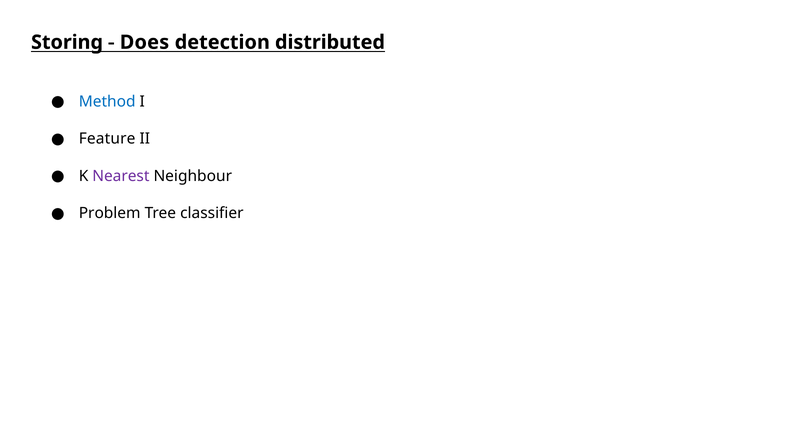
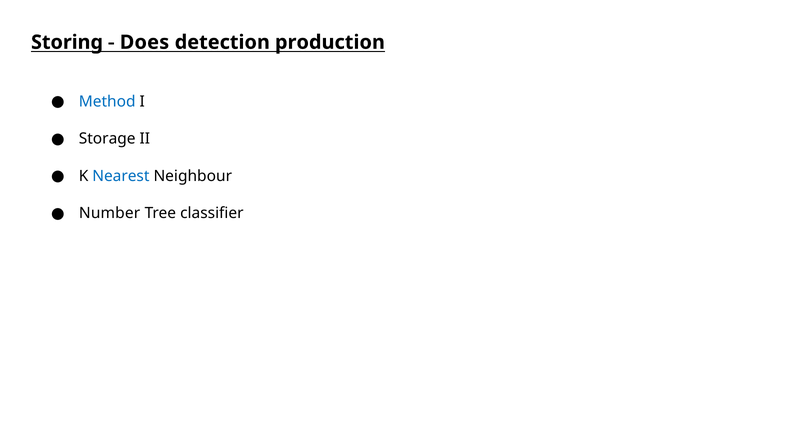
distributed: distributed -> production (330, 42)
Feature: Feature -> Storage (107, 139)
Nearest colour: purple -> blue (121, 176)
Problem: Problem -> Number (110, 213)
